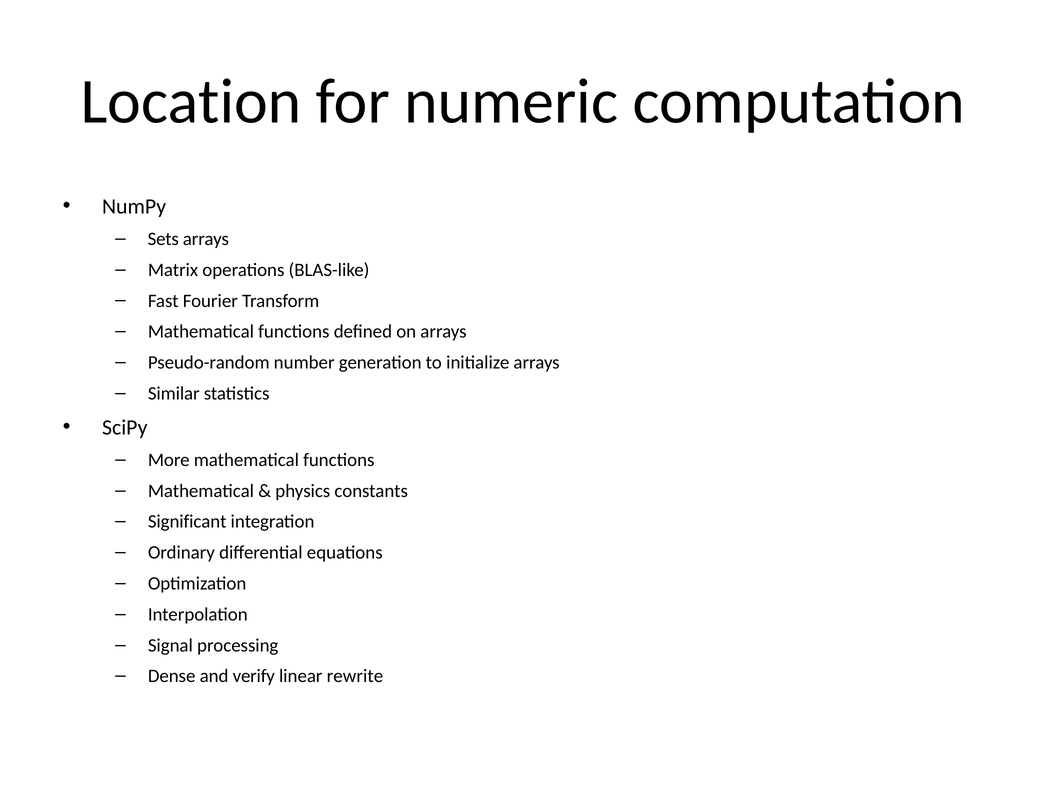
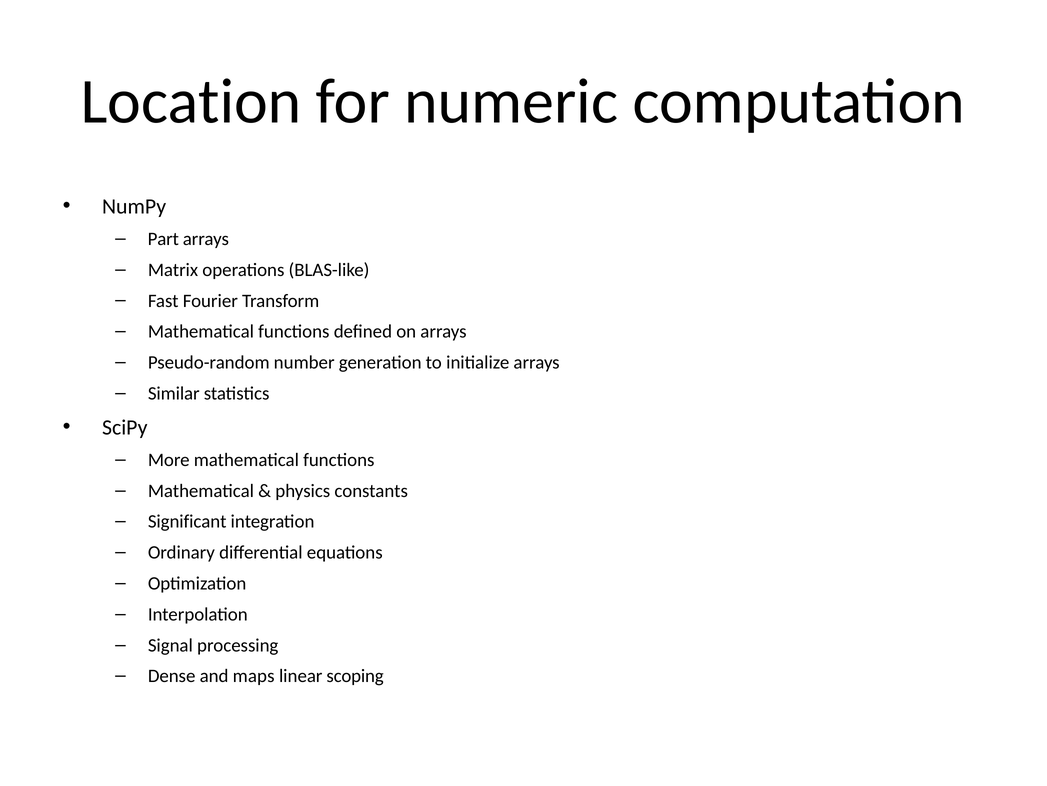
Sets: Sets -> Part (163, 239)
verify: verify -> maps (254, 676)
rewrite: rewrite -> scoping (355, 676)
